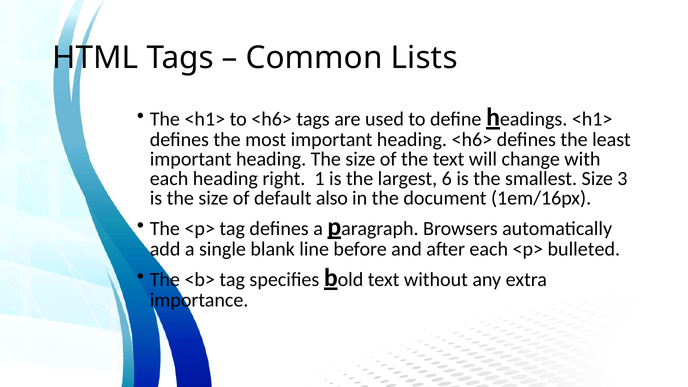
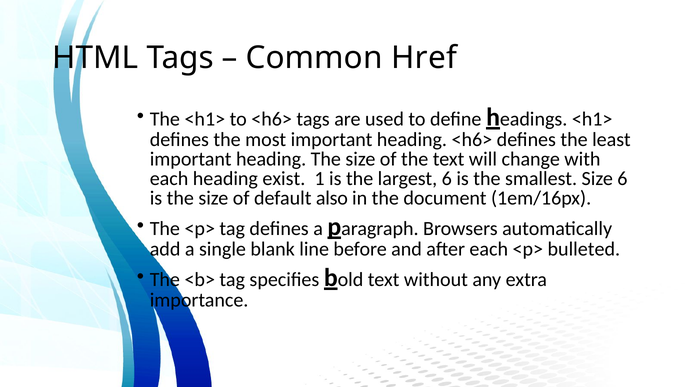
Lists: Lists -> Href (424, 58)
right: right -> exist (284, 179)
Size 3: 3 -> 6 (622, 179)
